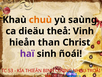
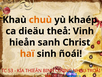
saùng: saùng -> khaép (83, 20)
than: than -> sanh (49, 42)
haï colour: purple -> orange (27, 53)
